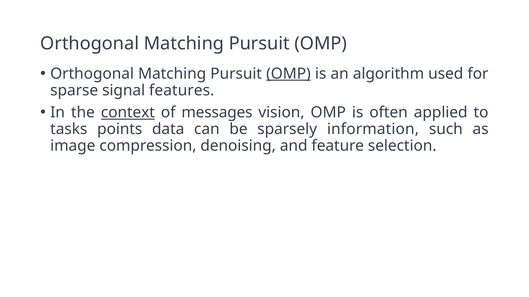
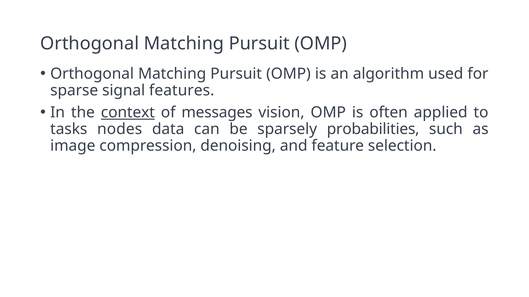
OMP underline: present -> none (288, 74)
points: points -> nodes (120, 129)
information: information -> probabilities (373, 129)
